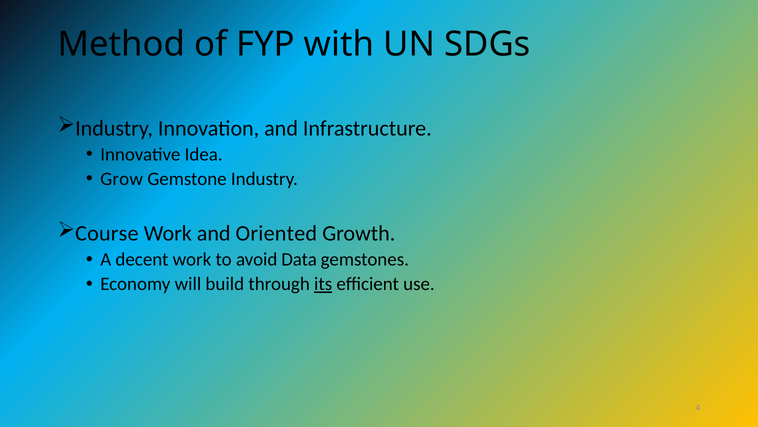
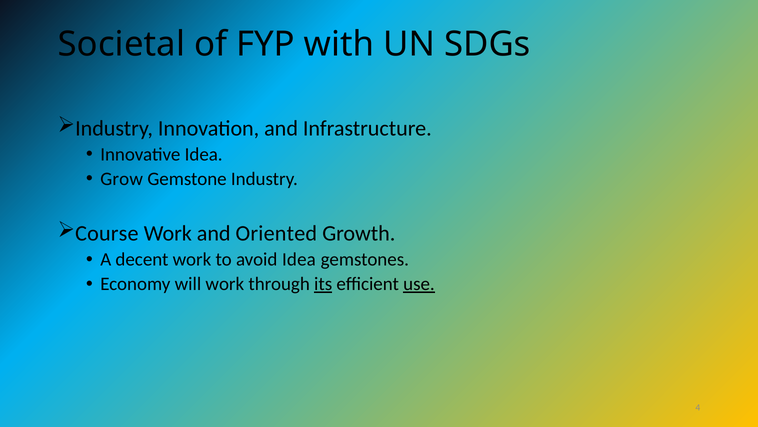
Method: Method -> Societal (121, 44)
avoid Data: Data -> Idea (299, 259)
will build: build -> work (225, 284)
use underline: none -> present (419, 284)
